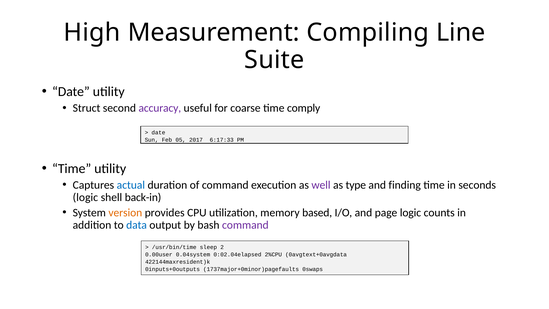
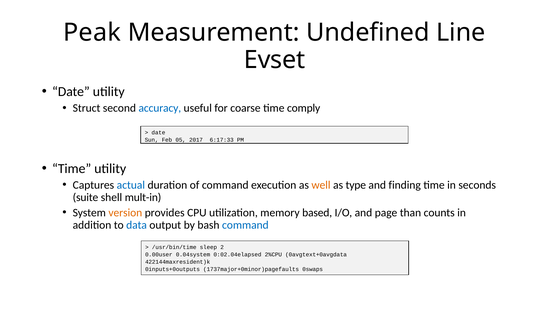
High: High -> Peak (92, 33)
Compiling: Compiling -> Undefined (368, 33)
Suite: Suite -> Evset (275, 60)
accuracy colour: purple -> blue (160, 108)
well colour: purple -> orange (321, 185)
logic: logic -> suite (85, 197)
back-in: back-in -> mult-in (143, 197)
page logic: logic -> than (410, 212)
command colour: purple -> blue (245, 225)
